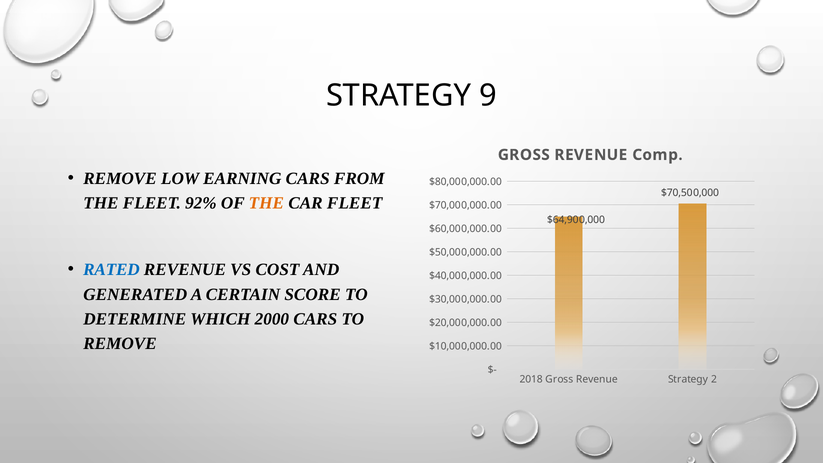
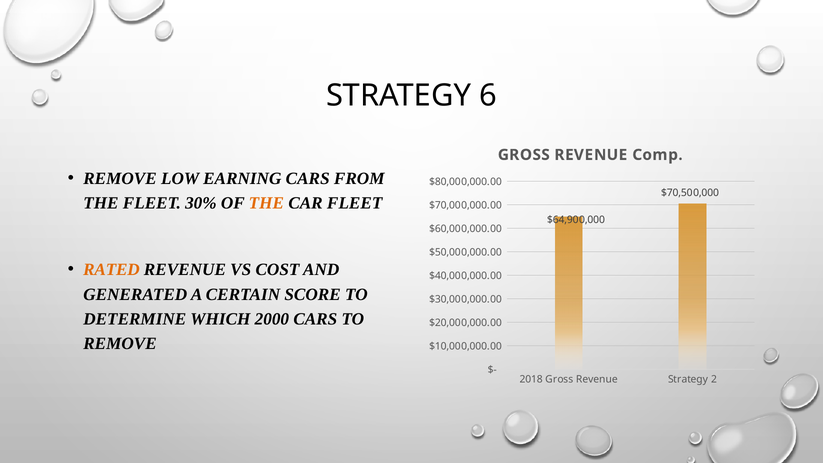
9: 9 -> 6 (488, 95)
92%: 92% -> 30% (201, 203)
RATED colour: blue -> orange (111, 270)
